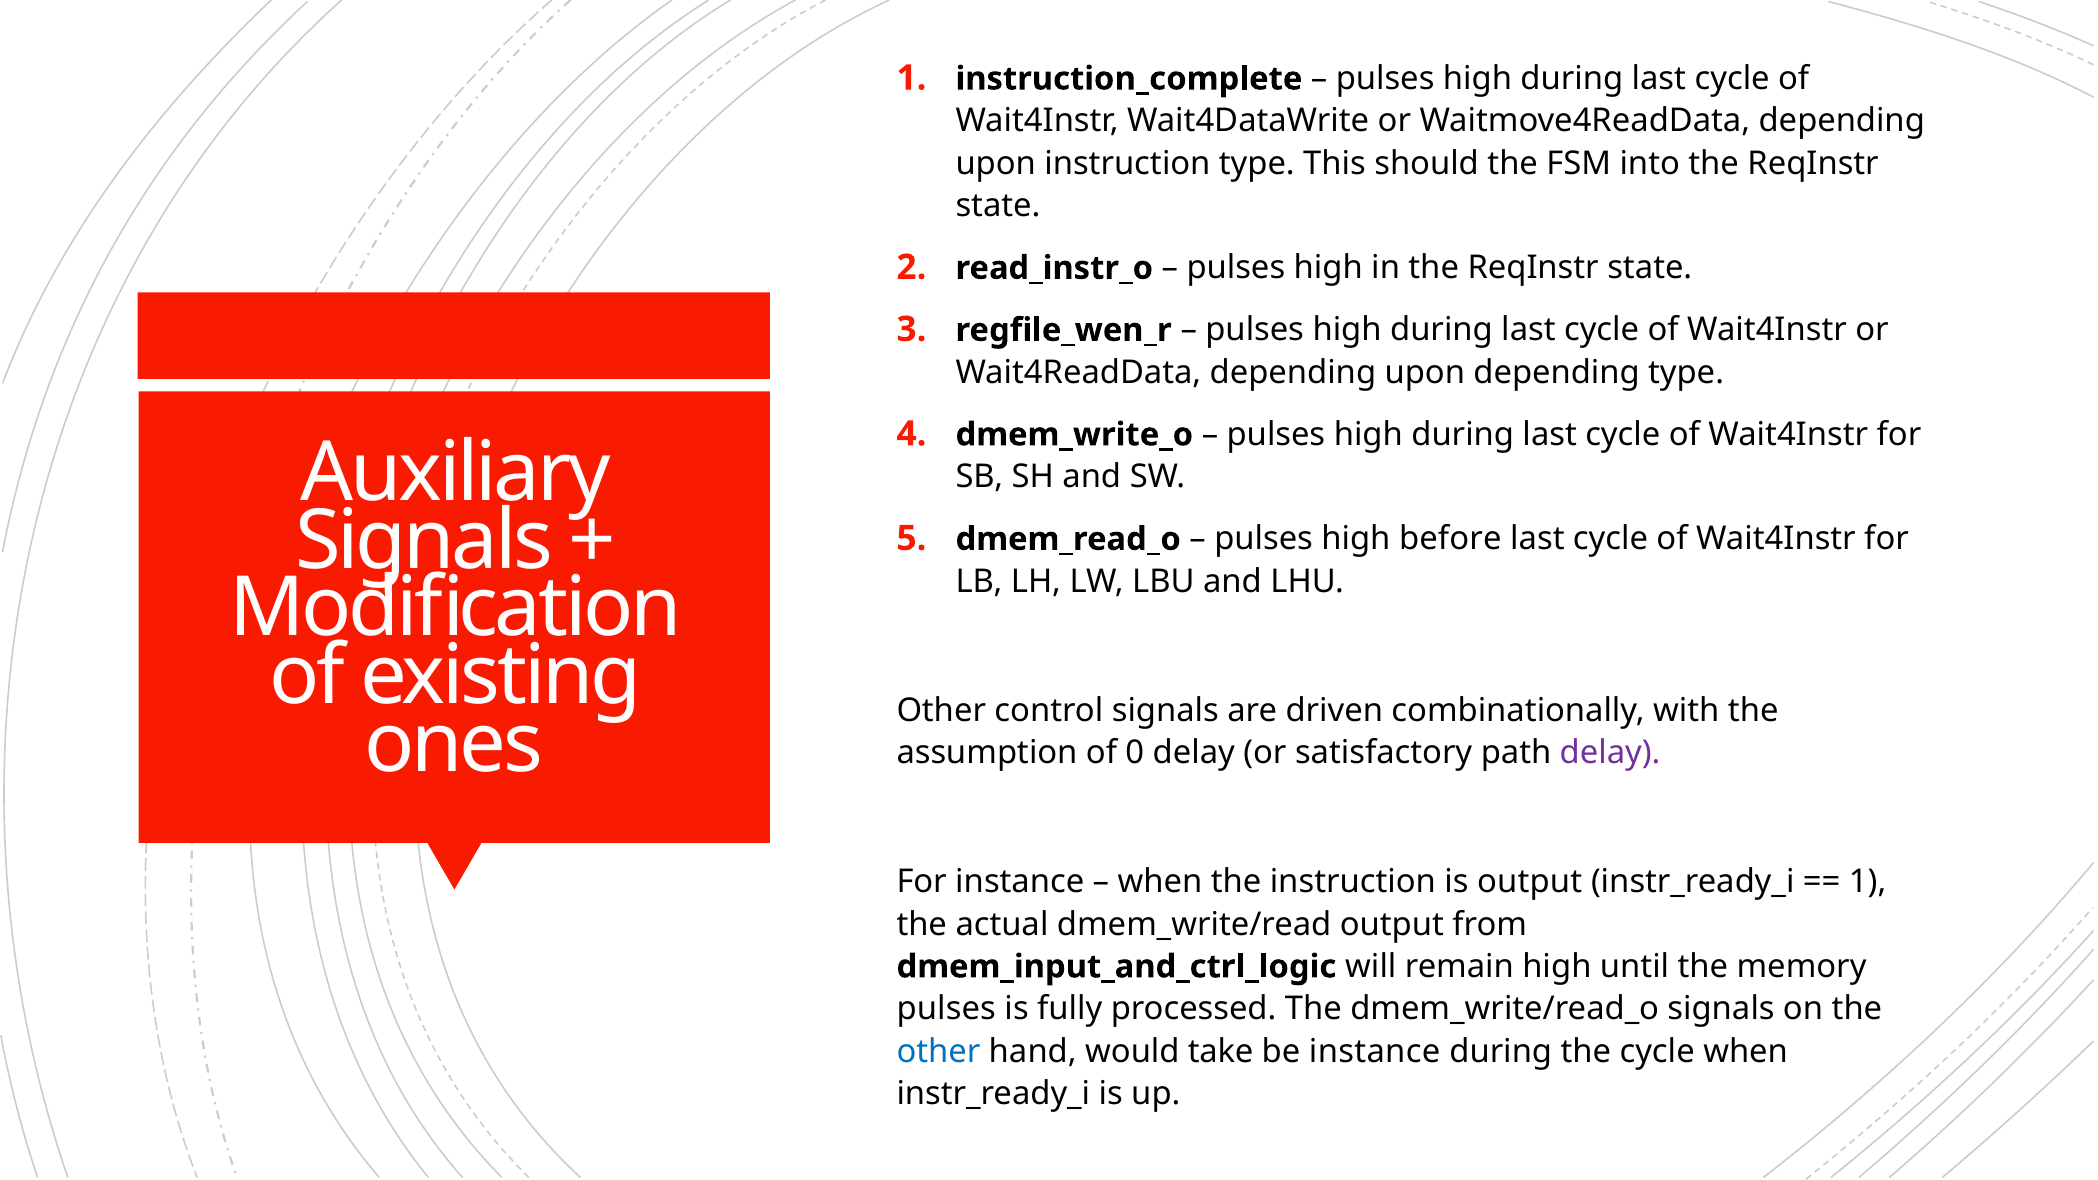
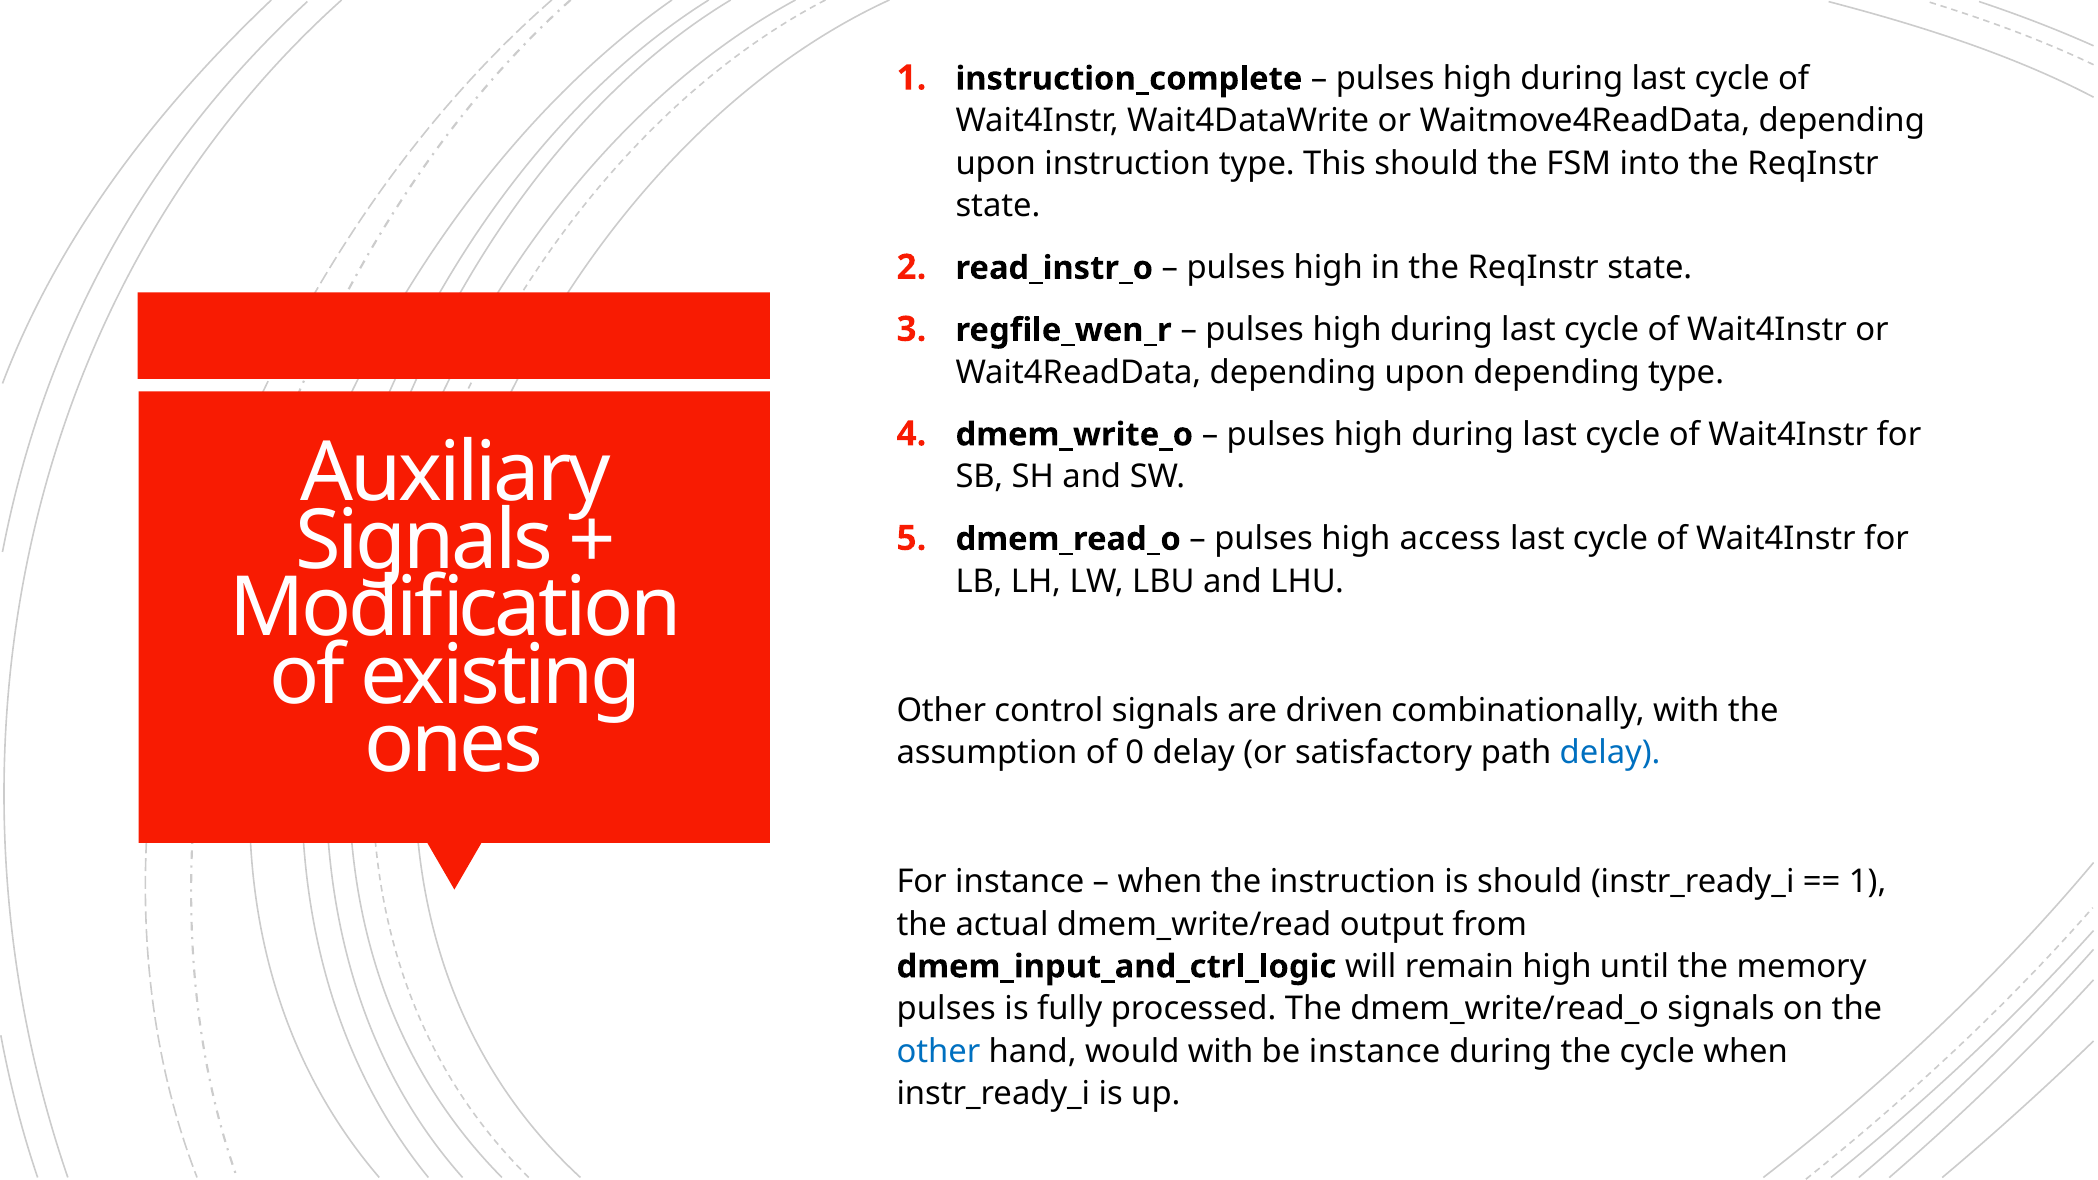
before: before -> access (1450, 539)
delay colour: purple -> blue (1610, 753)
is output: output -> should (1530, 882)
would take: take -> with (1221, 1052)
